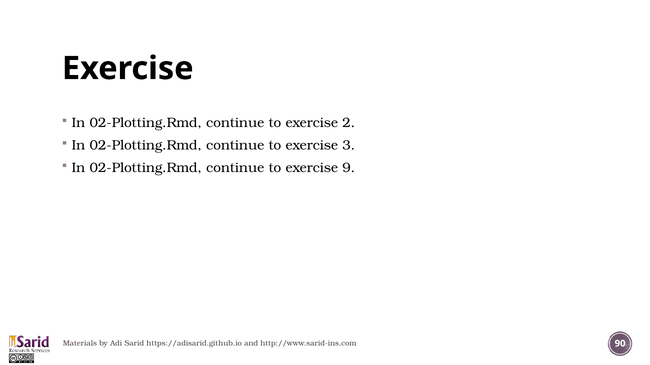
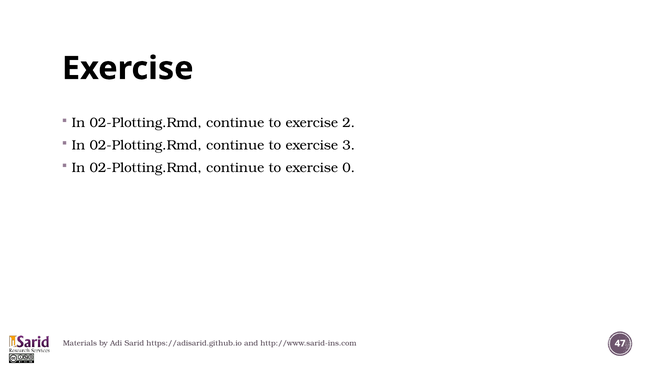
9: 9 -> 0 (349, 168)
90: 90 -> 47 (620, 344)
